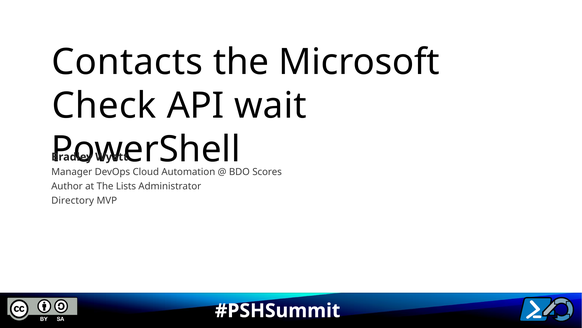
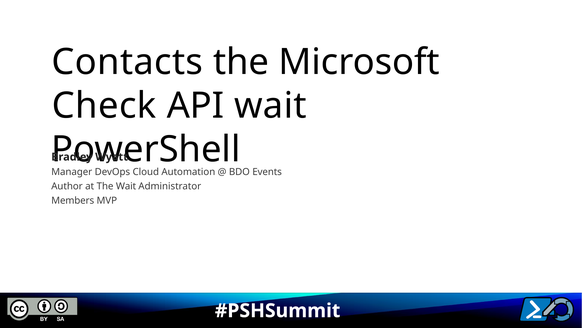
Scores: Scores -> Events (267, 172)
The Lists: Lists -> Wait (126, 186)
Directory: Directory -> Members (73, 200)
